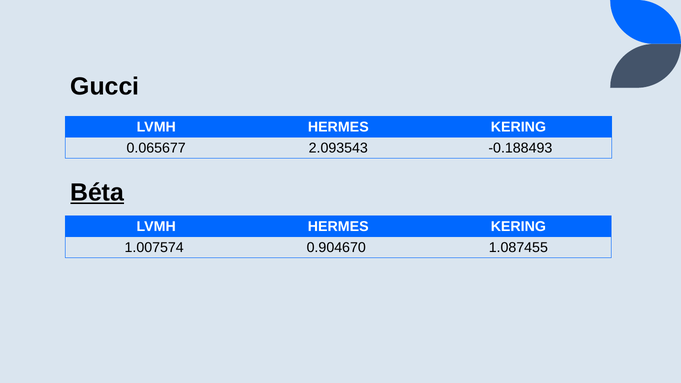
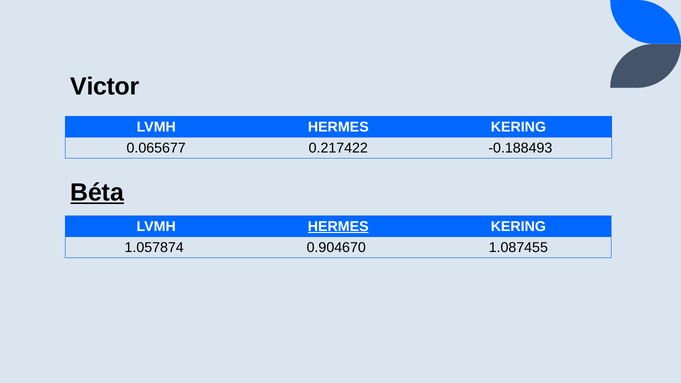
Gucci: Gucci -> Victor (105, 87)
2.093543: 2.093543 -> 0.217422 (338, 148)
HERMES underline: none -> present (338, 226)
1.007574: 1.007574 -> 1.057874 (154, 247)
